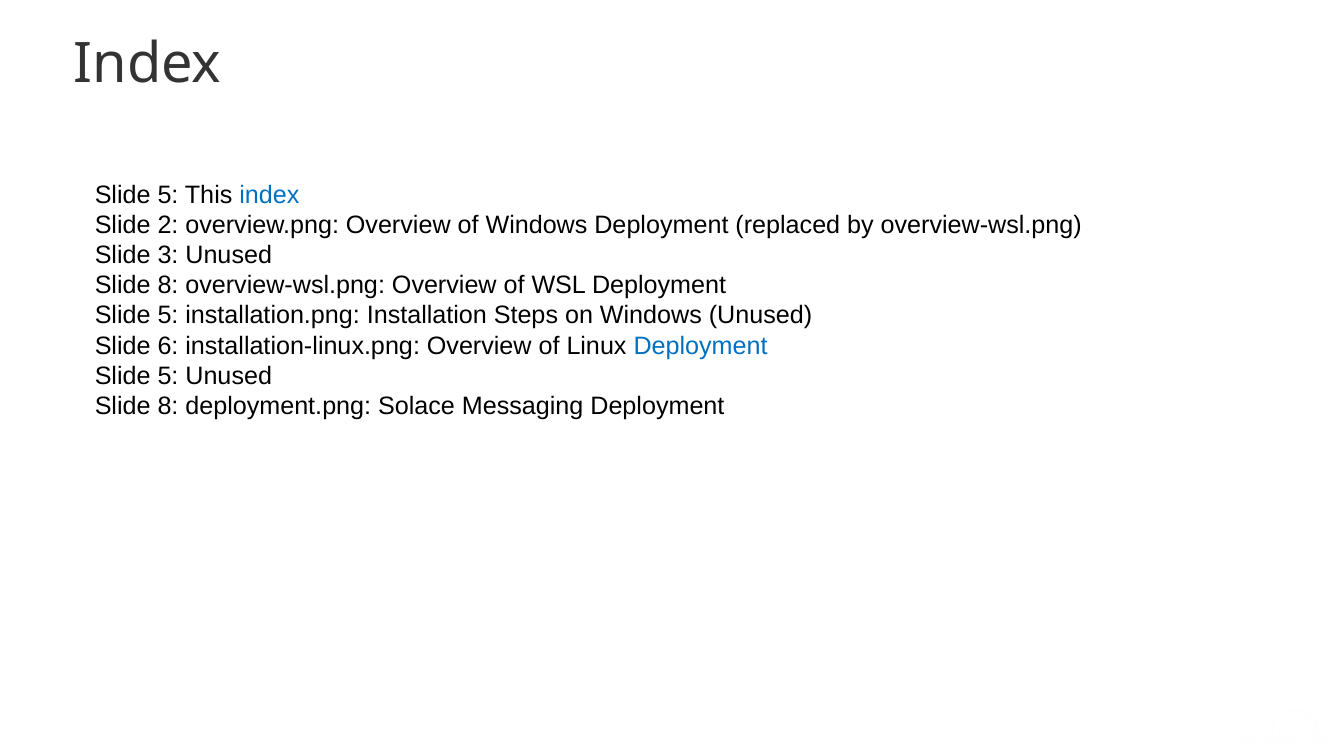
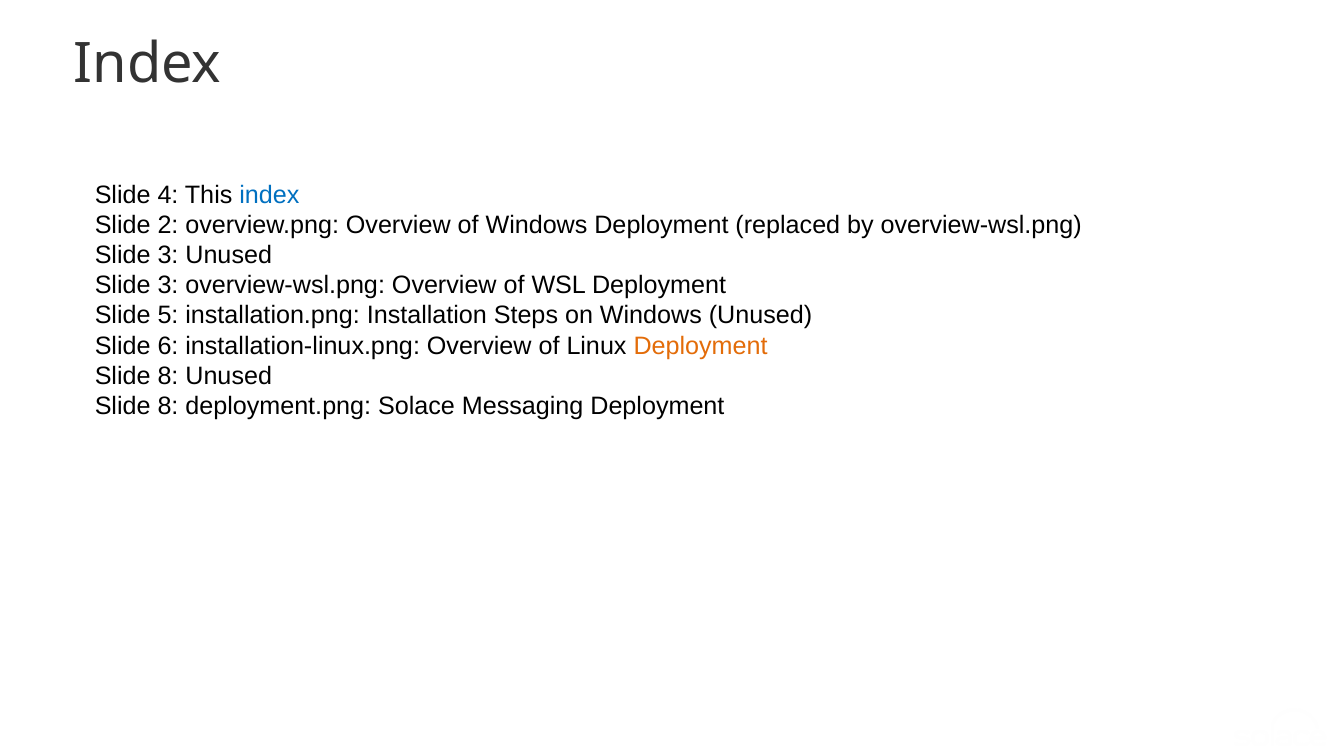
5: 5 -> 4 (168, 195)
8: 8 -> 3 (168, 285)
Deployment colour: blue -> orange (701, 345)
5: 5 -> 8 (168, 376)
